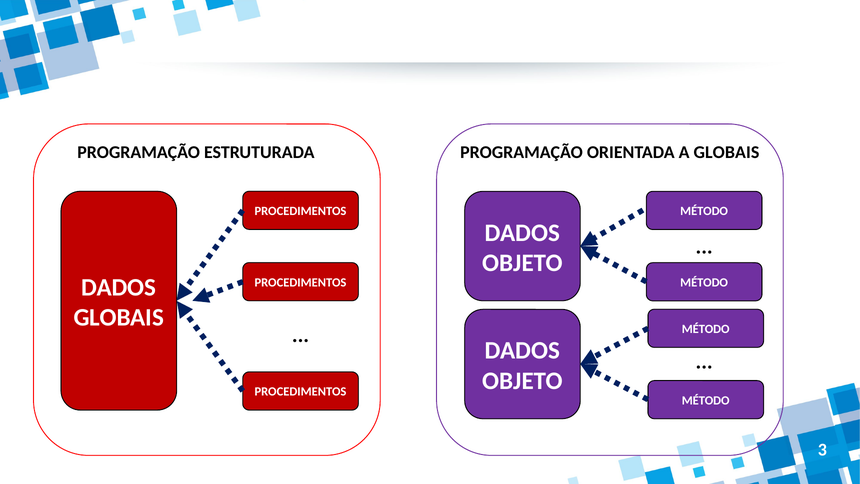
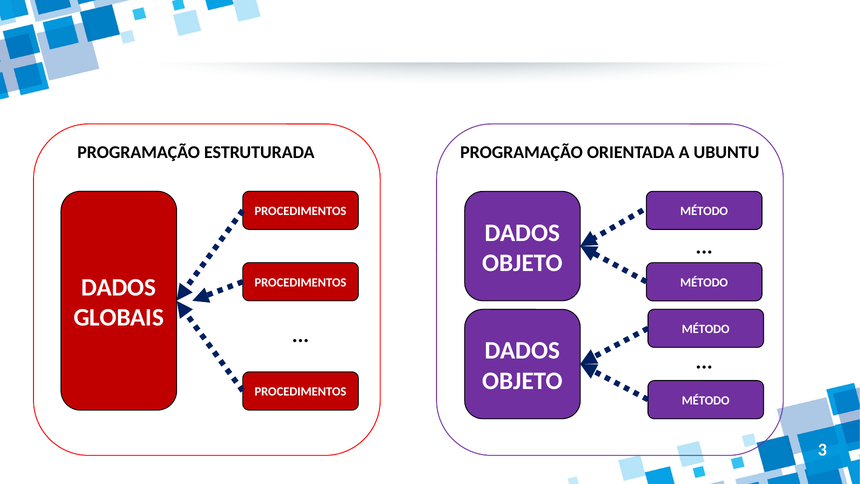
A GLOBAIS: GLOBAIS -> UBUNTU (726, 152)
